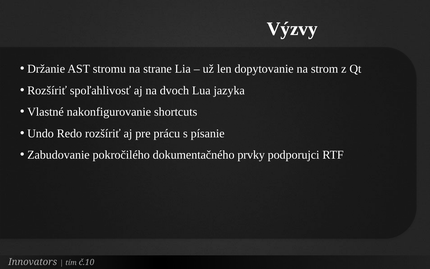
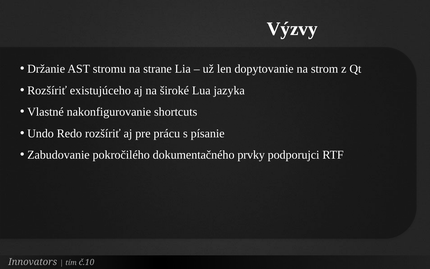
spoľahlivosť: spoľahlivosť -> existujúceho (100, 90)
dvoch: dvoch -> široké (174, 90)
